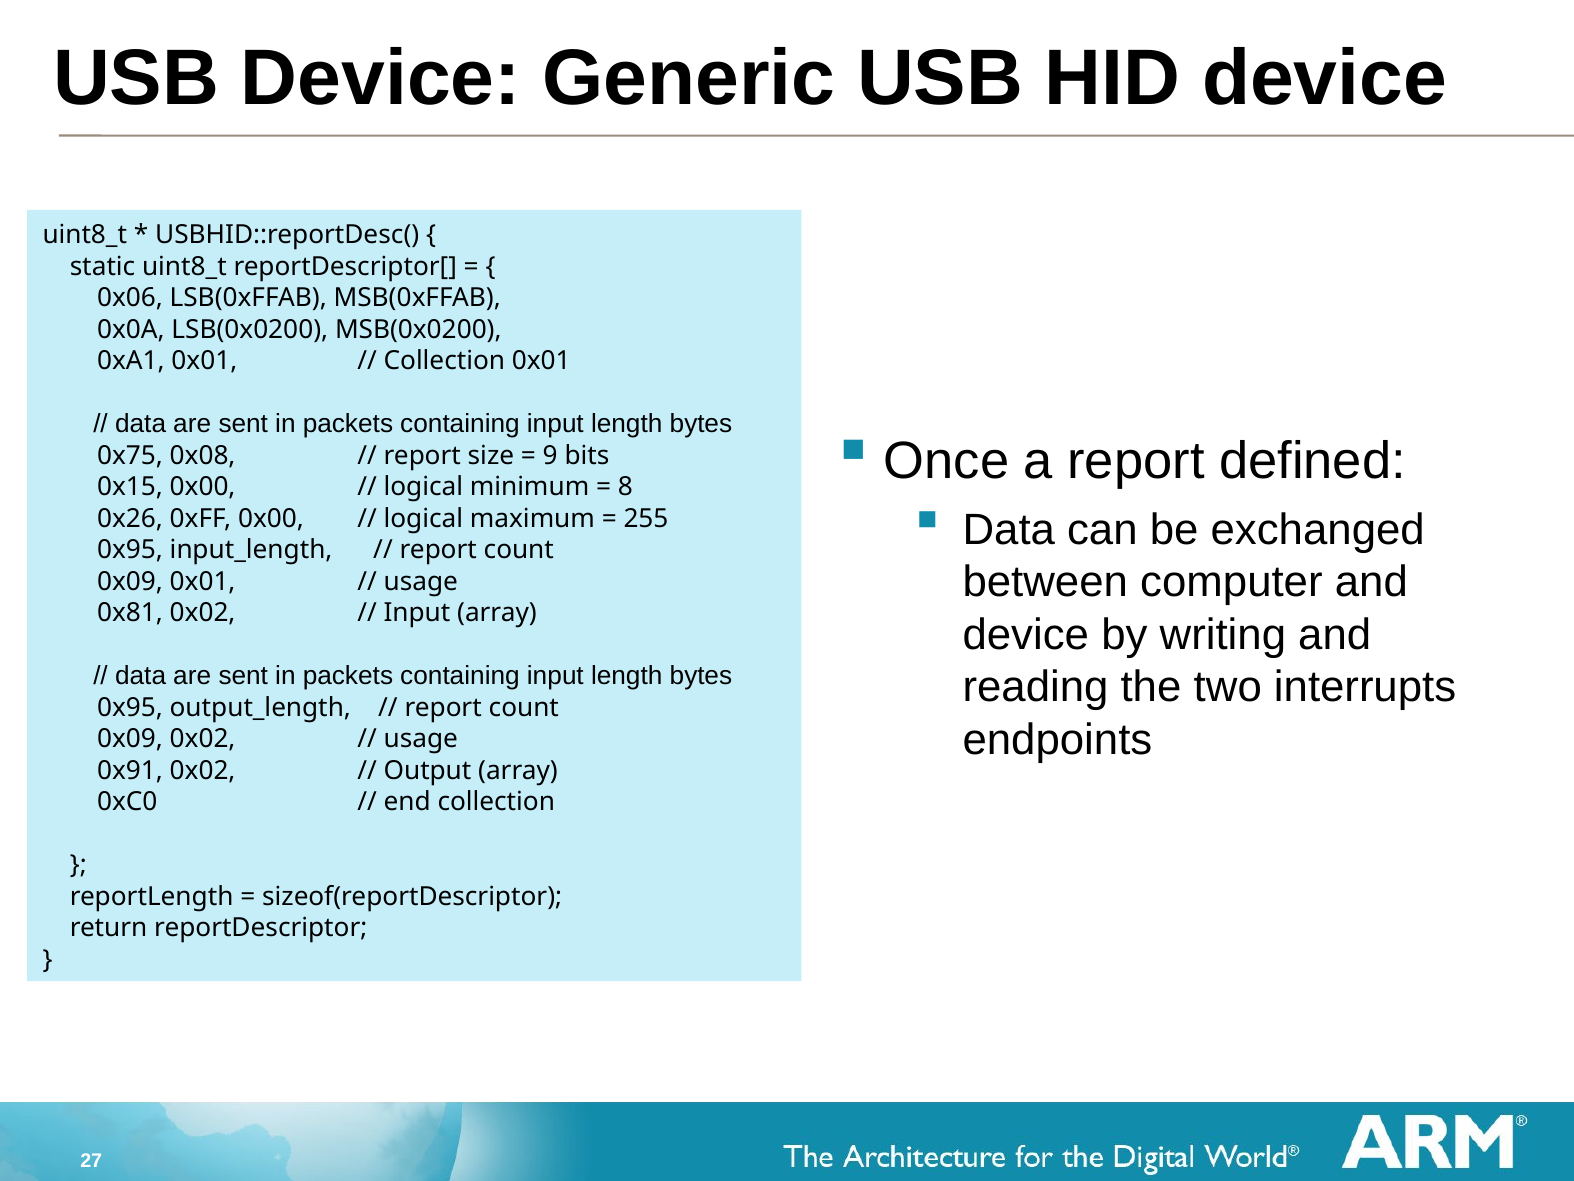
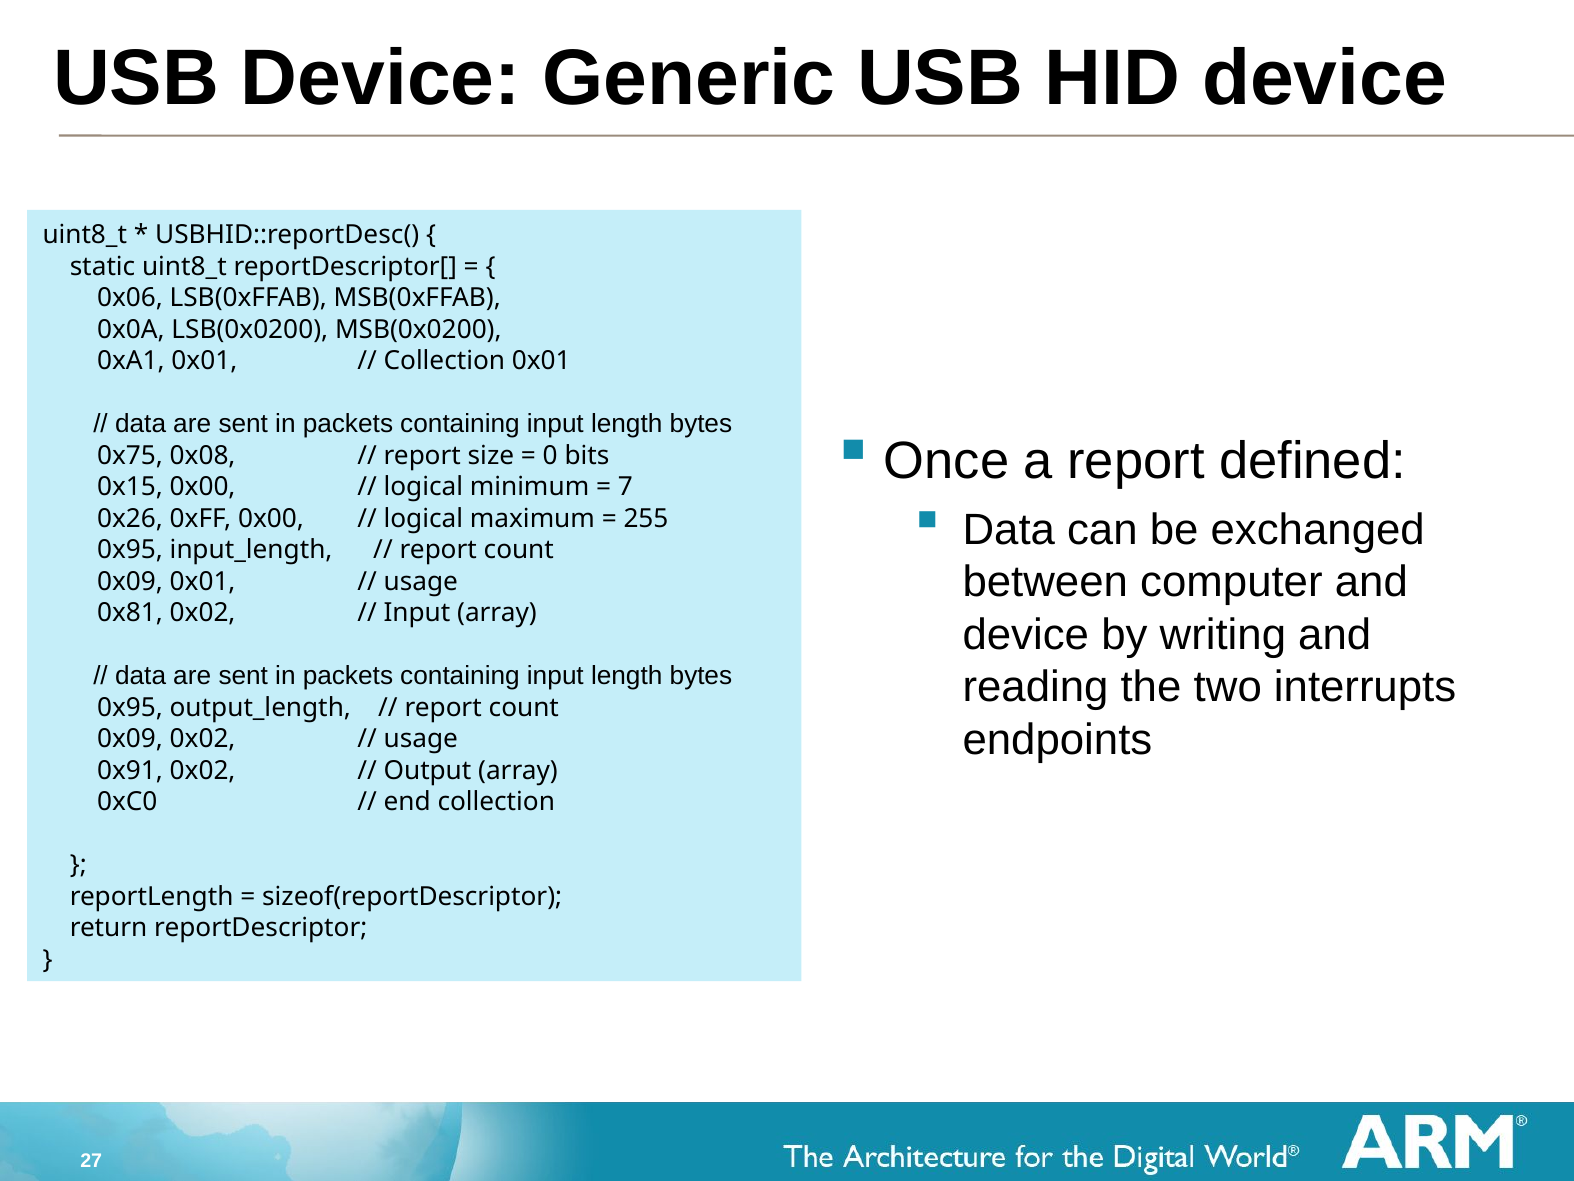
9: 9 -> 0 (550, 455)
8: 8 -> 7 (625, 487)
